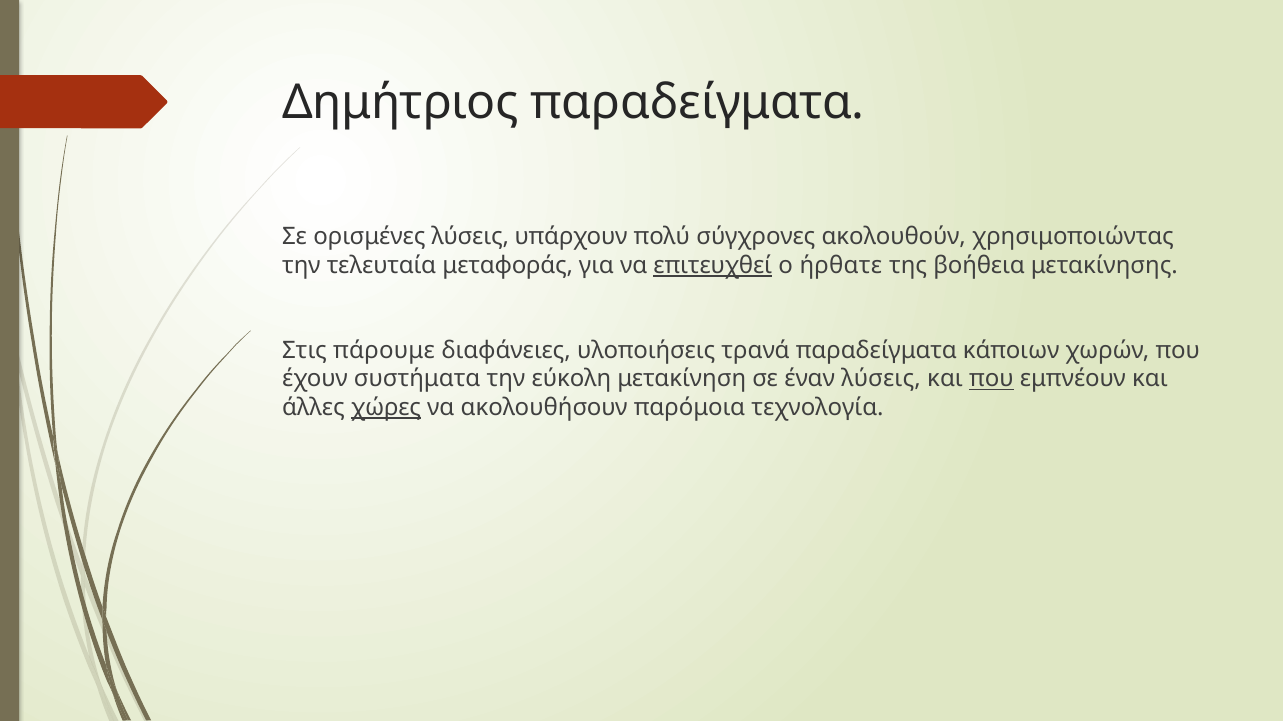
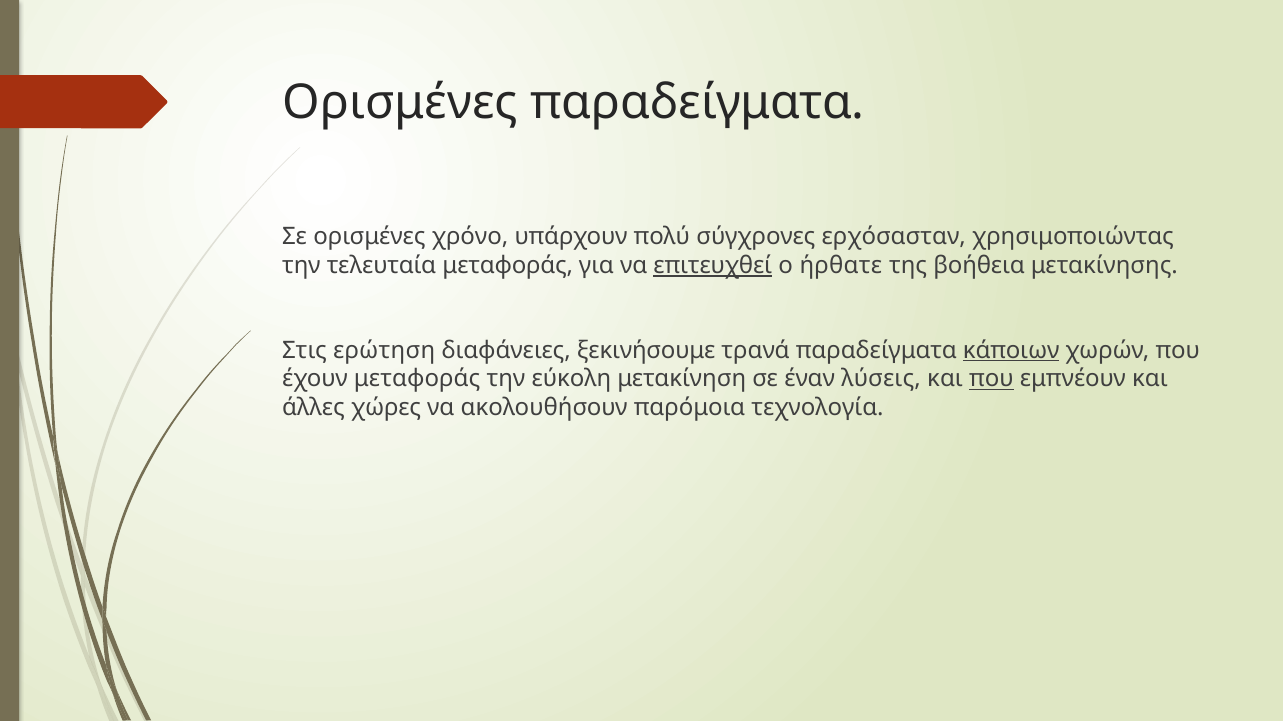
Δημήτριος: Δημήτριος -> Ορισμένες (400, 103)
ορισμένες λύσεις: λύσεις -> χρόνο (470, 237)
ακολουθούν: ακολουθούν -> ερχόσασταν (894, 237)
πάρουμε: πάρουμε -> ερώτηση (384, 351)
υλοποιήσεις: υλοποιήσεις -> ξεκινήσουμε (646, 351)
κάποιων underline: none -> present (1011, 351)
έχουν συστήματα: συστήματα -> μεταφοράς (417, 379)
χώρες underline: present -> none (386, 408)
